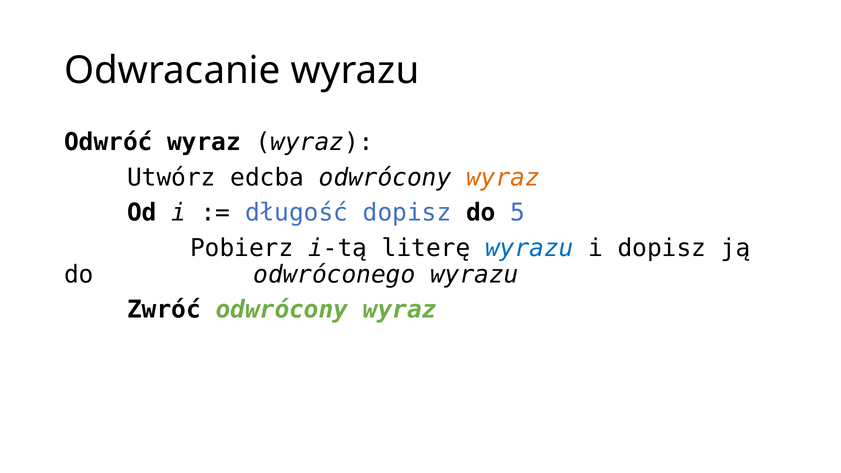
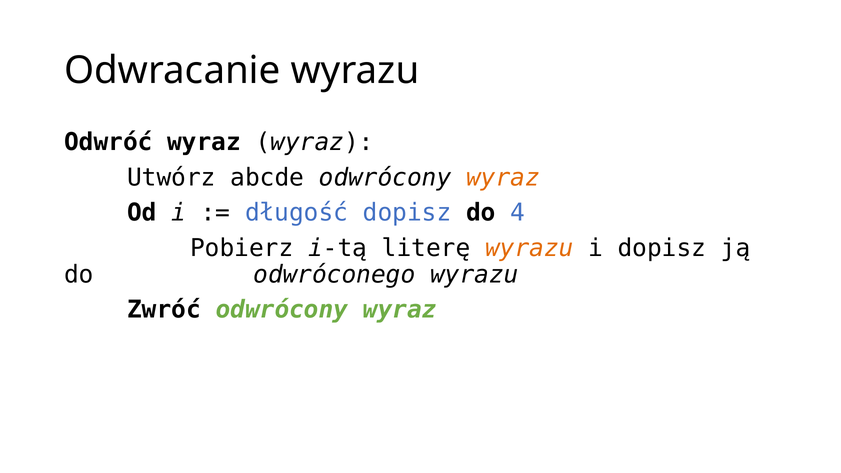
edcba: edcba -> abcde (267, 177)
5: 5 -> 4 (518, 213)
wyrazu colour: blue -> orange (529, 248)
